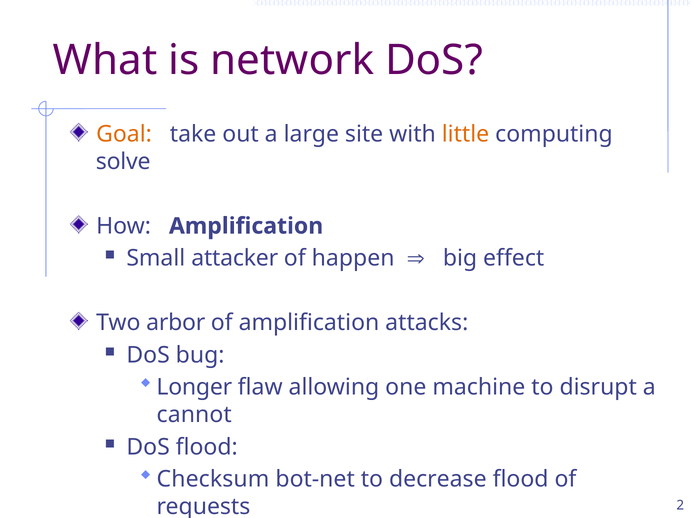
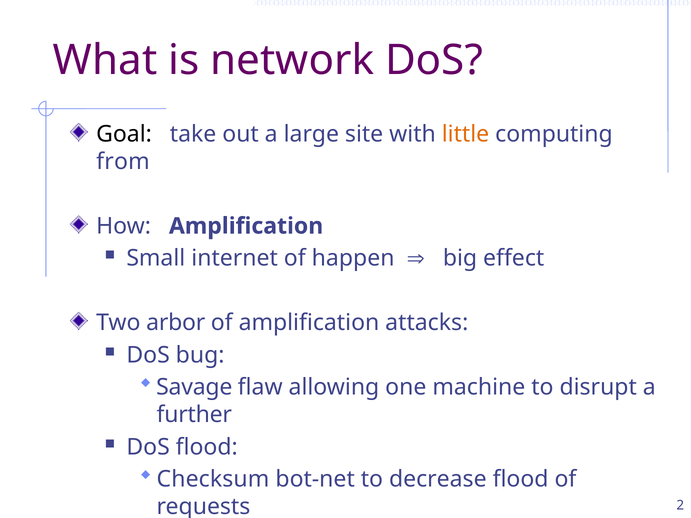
Goal colour: orange -> black (124, 134)
solve: solve -> from (123, 162)
attacker: attacker -> internet (235, 258)
Longer: Longer -> Savage (194, 387)
cannot: cannot -> further (194, 415)
